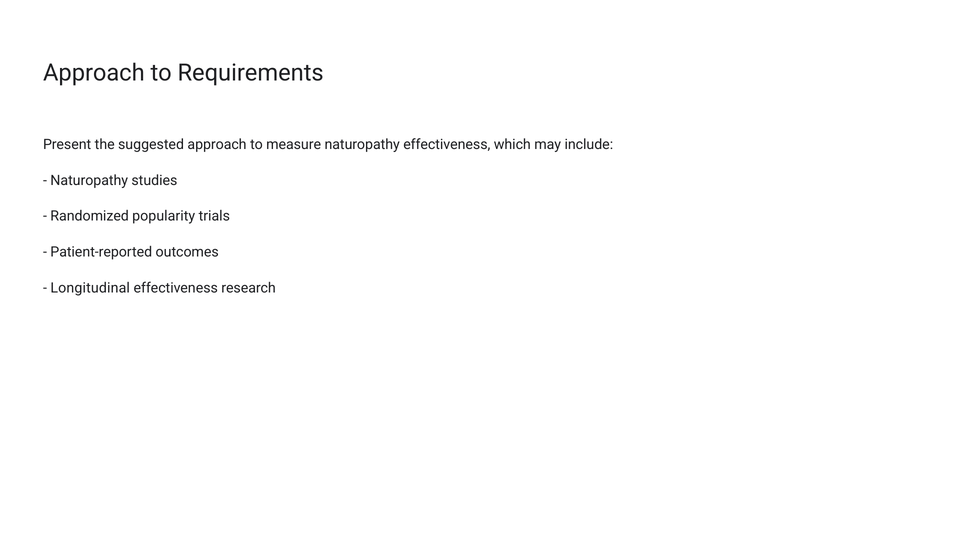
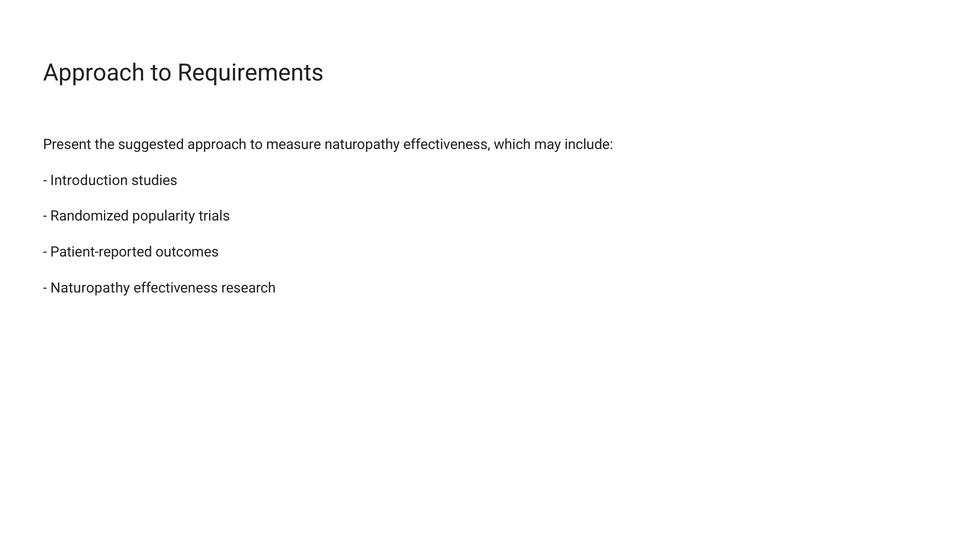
Naturopathy: Naturopathy -> Introduction (89, 181)
Longitudinal: Longitudinal -> Naturopathy (90, 288)
